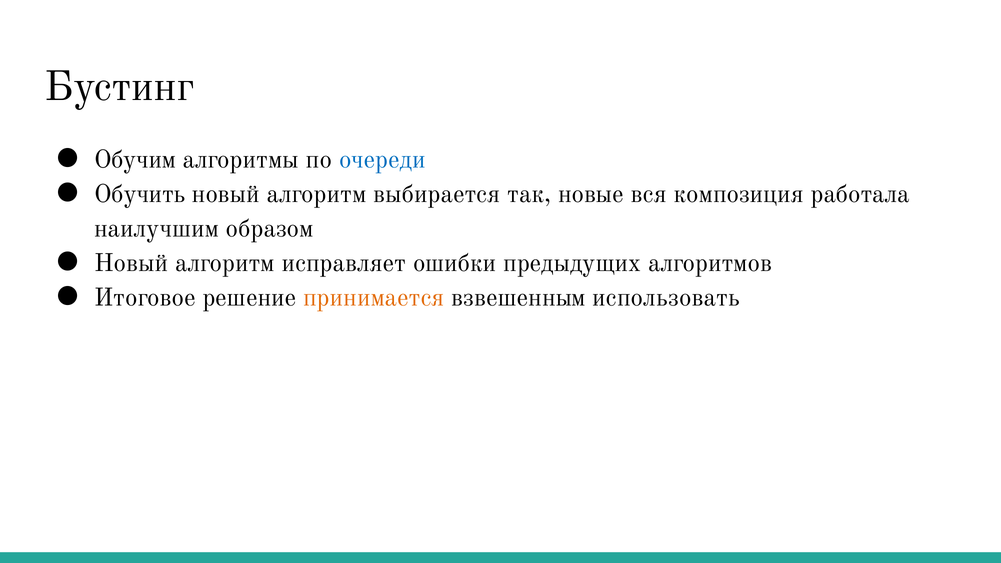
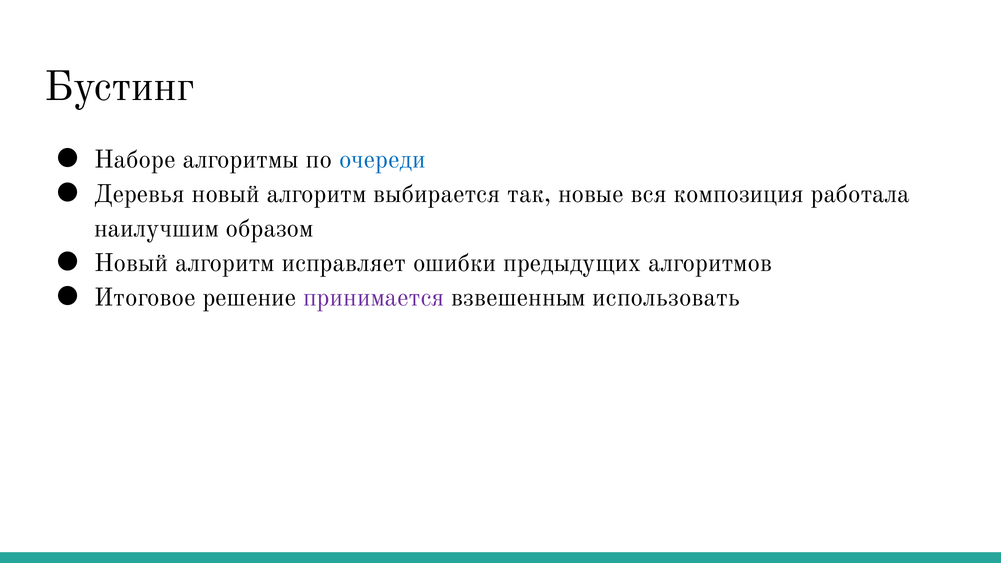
Обучим: Обучим -> Наборе (135, 160)
Обучить: Обучить -> Деревья (140, 194)
принимается colour: orange -> purple (374, 298)
